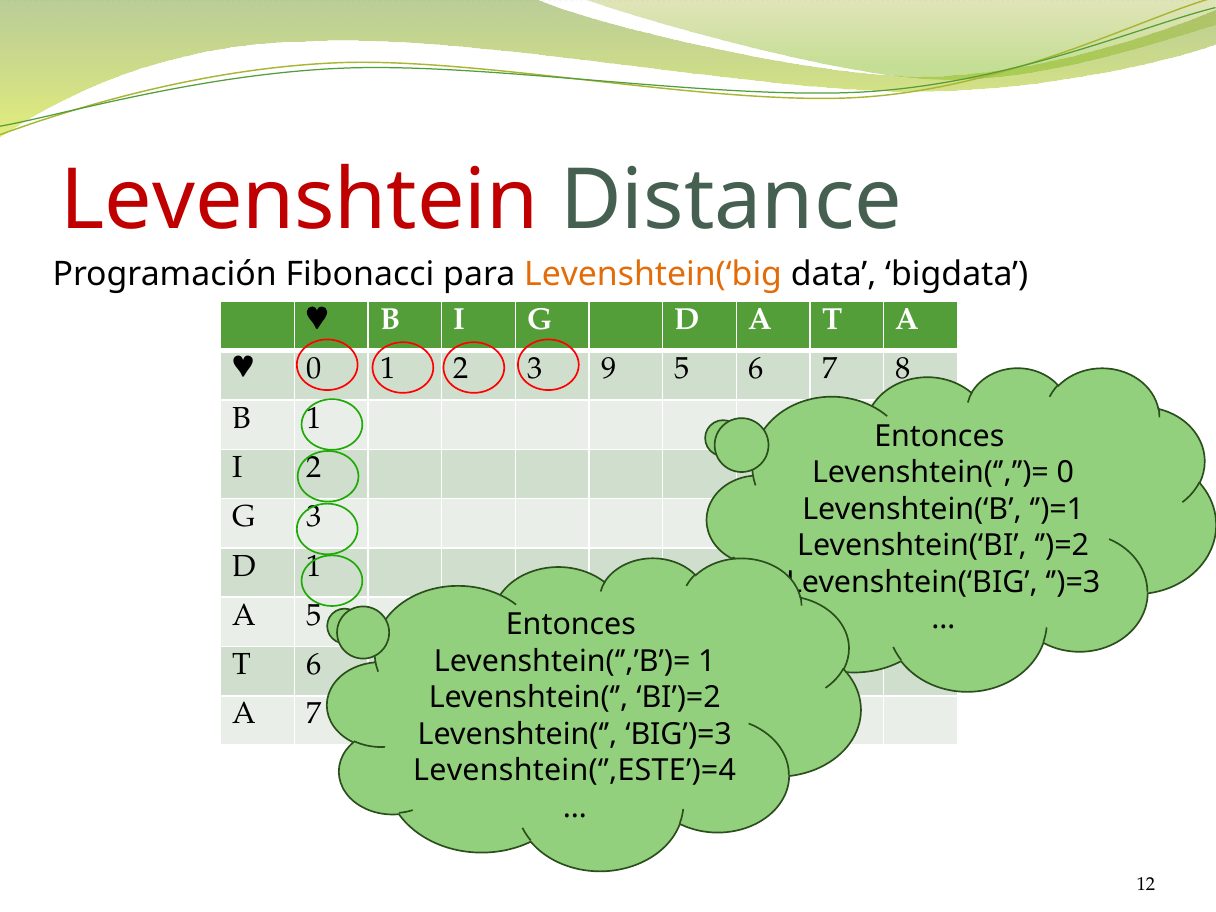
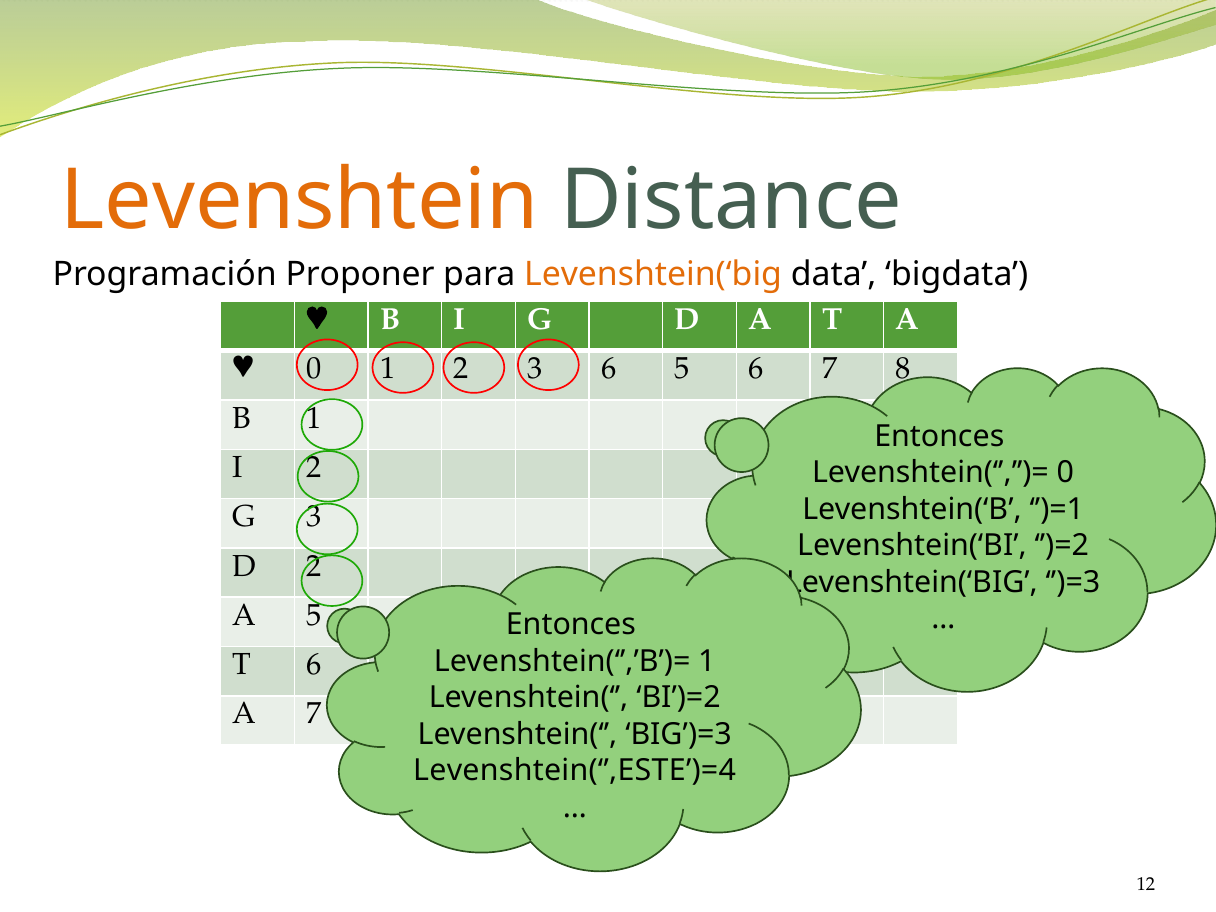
Levenshtein colour: red -> orange (300, 201)
Fibonacci: Fibonacci -> Proponer (360, 274)
3 9: 9 -> 6 (609, 369)
D 1: 1 -> 2 (314, 566)
